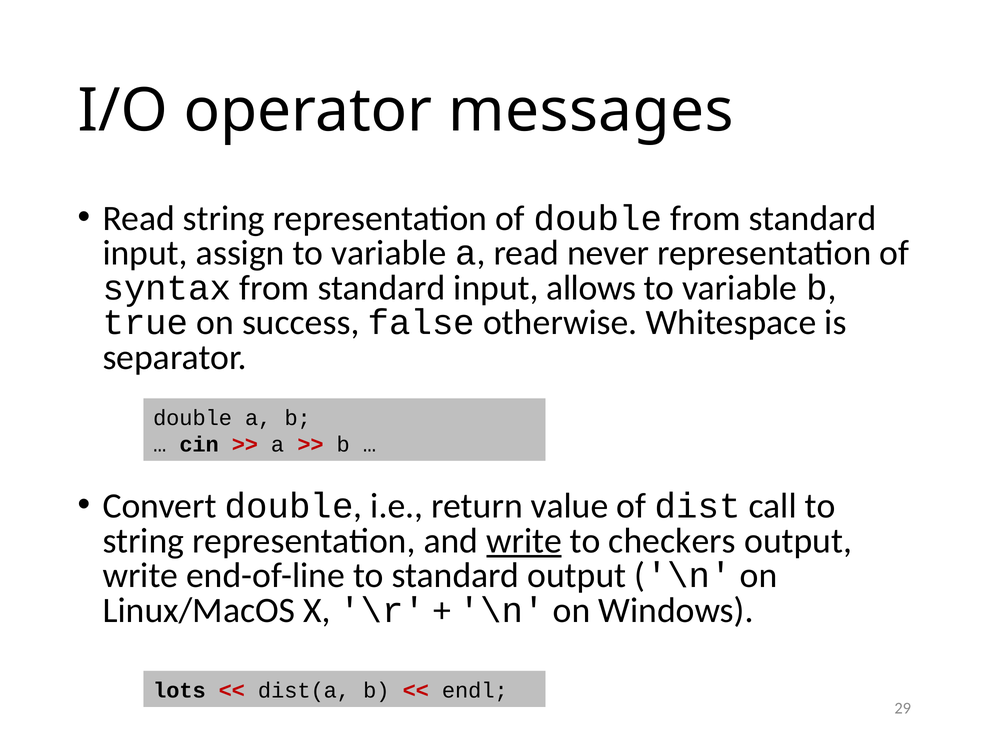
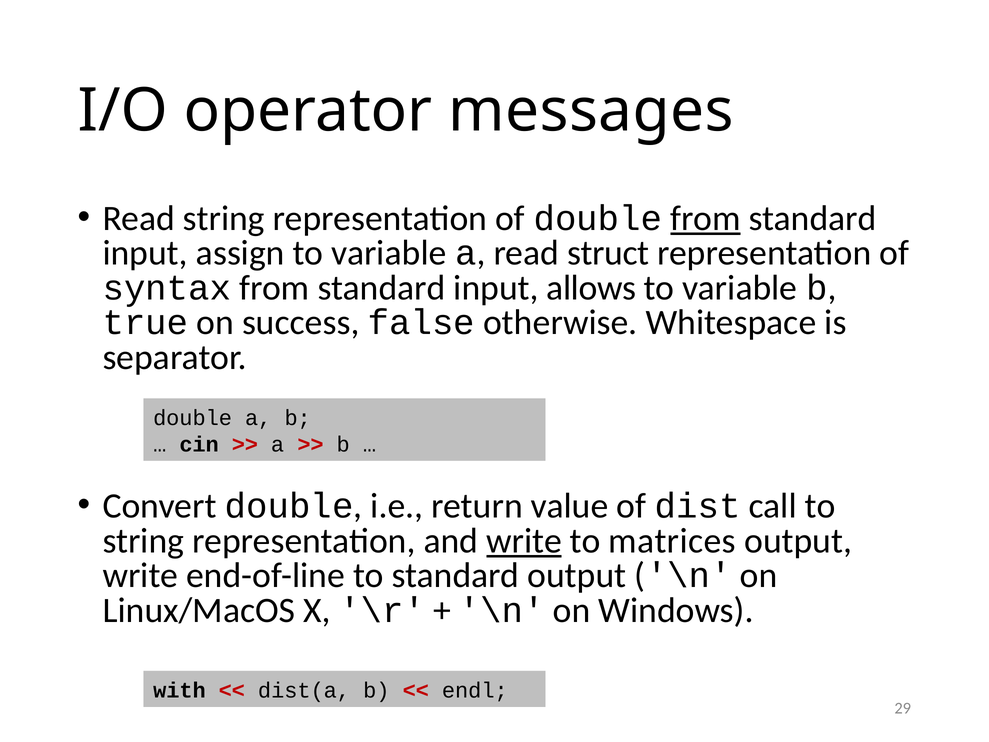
from underline: none -> present (706, 218)
never: never -> struct (608, 253)
checkers: checkers -> matrices (672, 541)
lots: lots -> with (179, 690)
